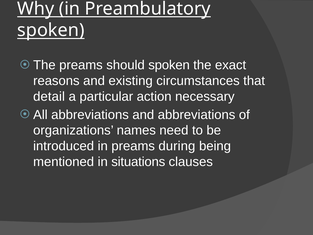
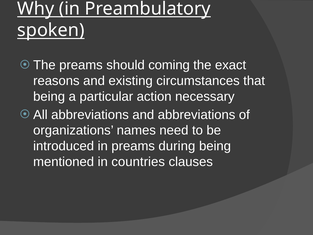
should spoken: spoken -> coming (169, 65)
detail: detail -> being (49, 96)
situations: situations -> countries (138, 162)
